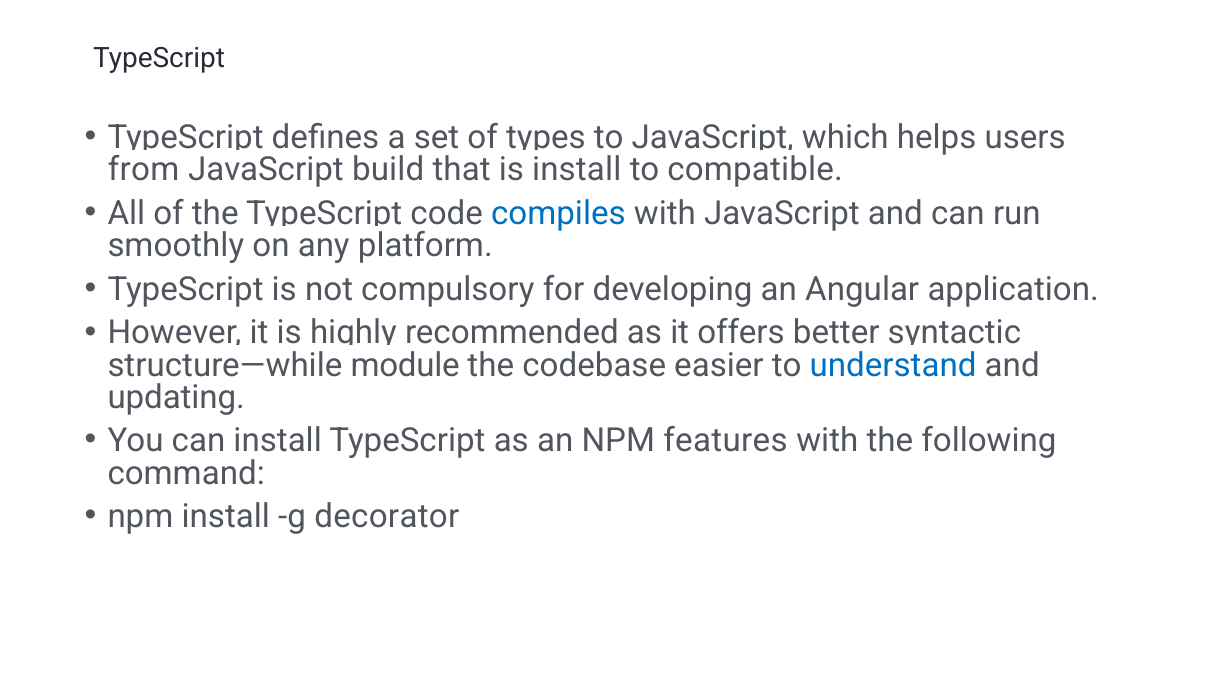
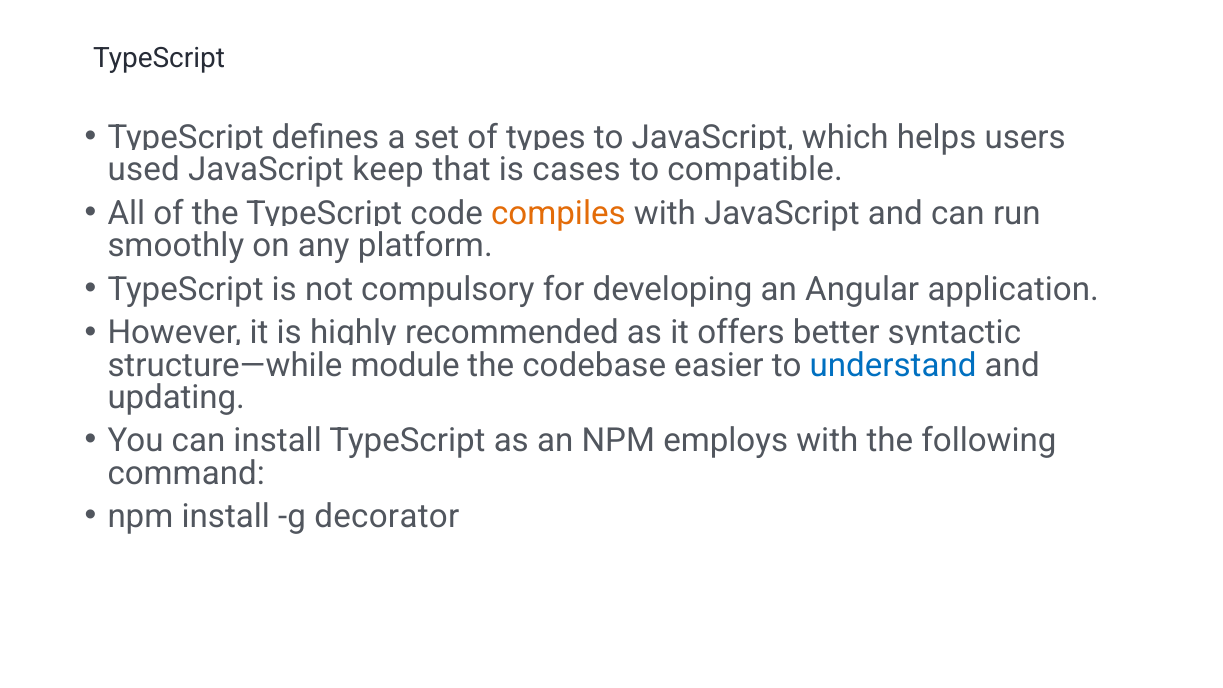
from: from -> used (144, 170)
build: build -> keep (388, 170)
is install: install -> cases (577, 170)
compiles colour: blue -> orange (558, 214)
features: features -> employs (726, 441)
